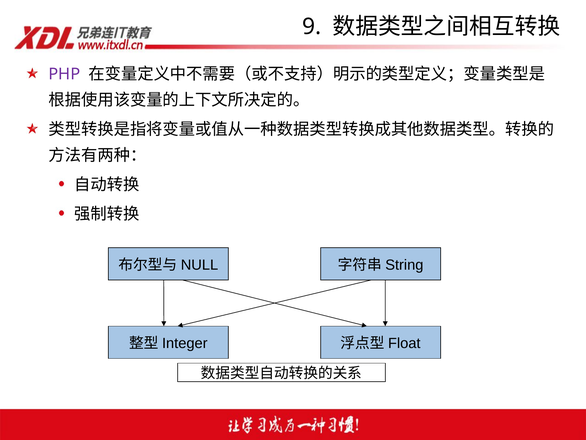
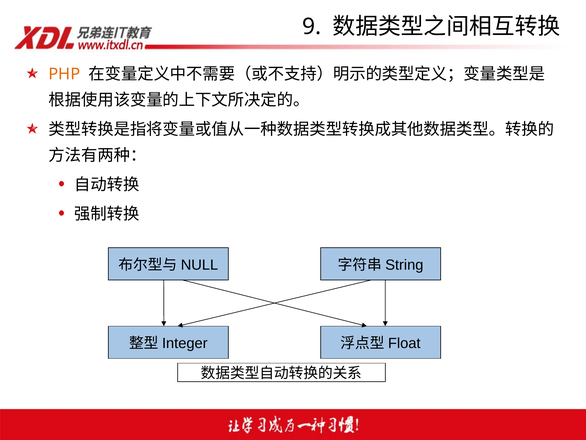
PHP colour: purple -> orange (64, 74)
